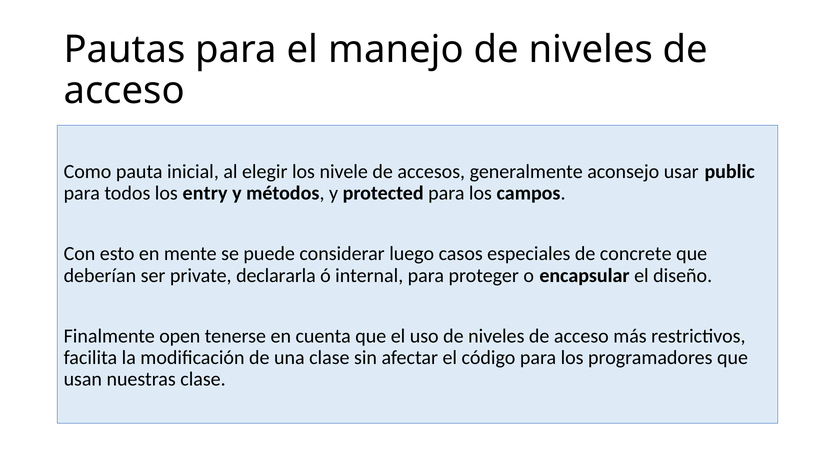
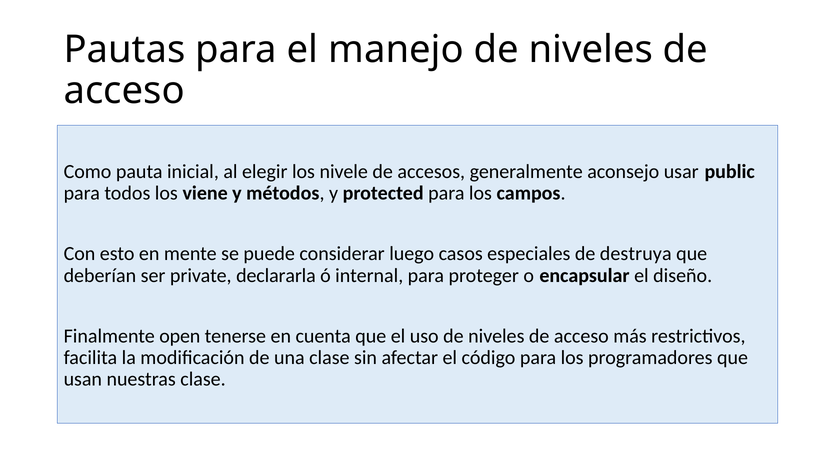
entry: entry -> viene (205, 193)
concrete: concrete -> destruya (636, 254)
